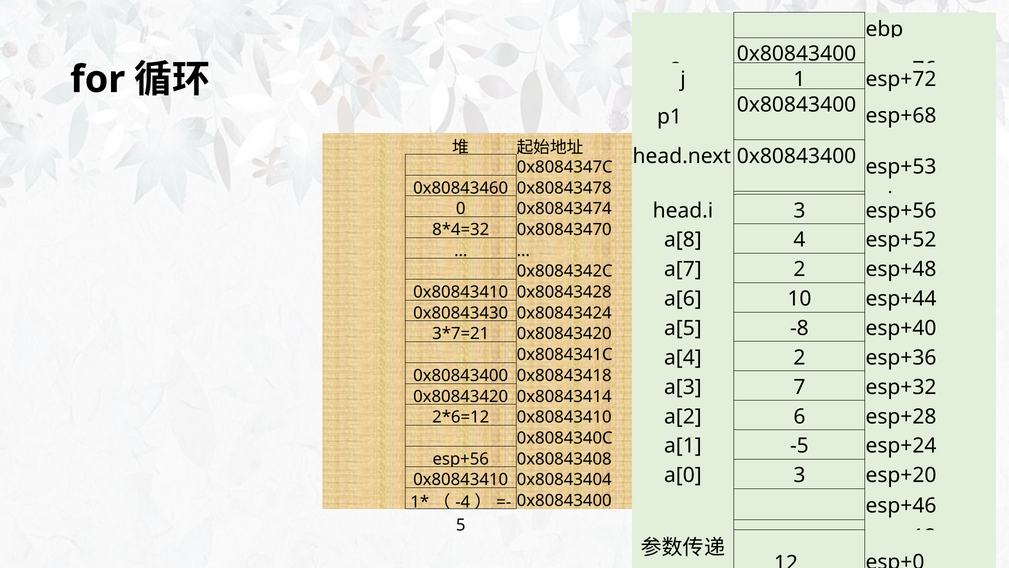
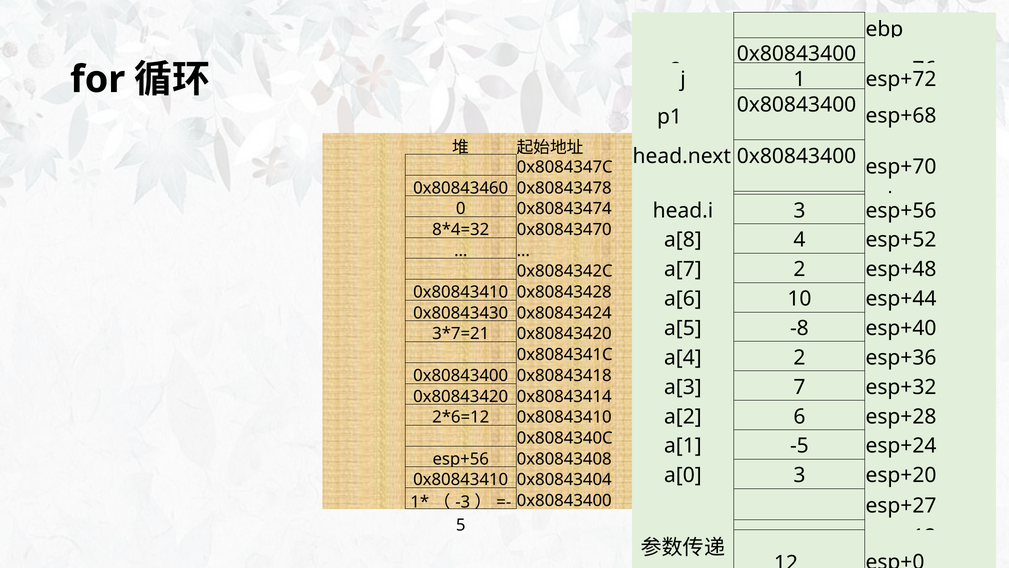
esp+53: esp+53 -> esp+70 (901, 167)
-4: -4 -> -3 (463, 502)
esp+46: esp+46 -> esp+27 (901, 505)
